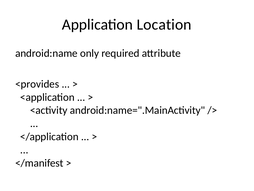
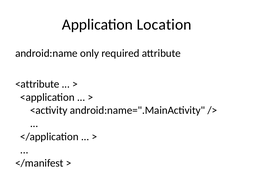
<provides: <provides -> <attribute (37, 84)
